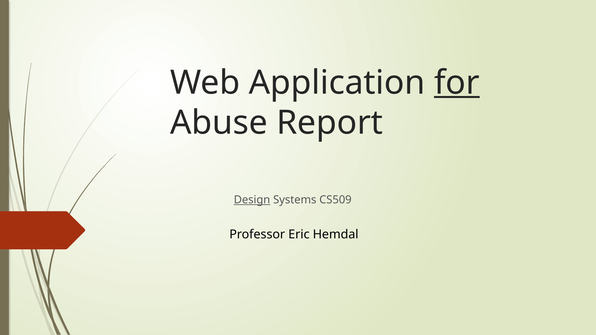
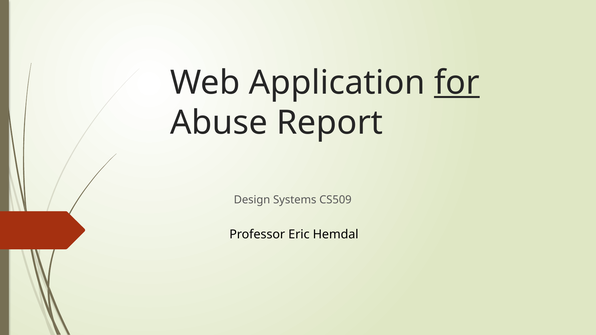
Design underline: present -> none (252, 200)
